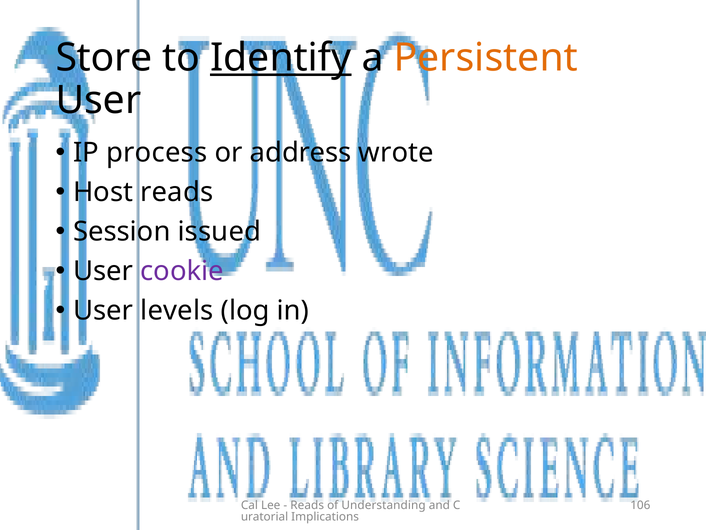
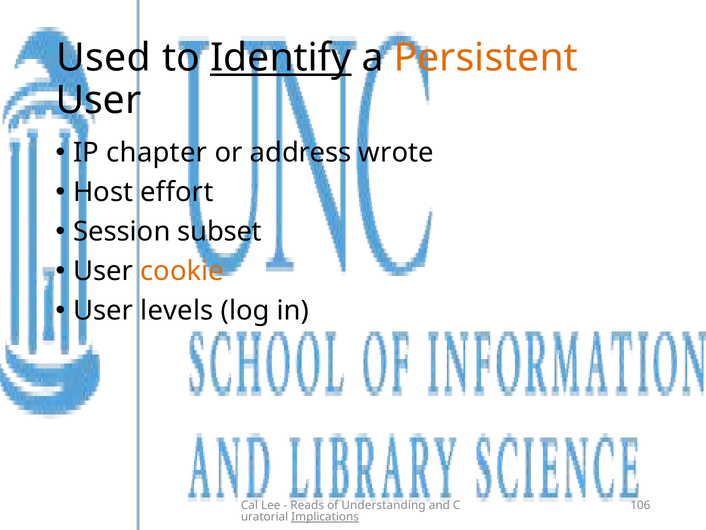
Store: Store -> Used (104, 58)
process: process -> chapter (157, 153)
Host reads: reads -> effort (177, 192)
issued: issued -> subset (220, 232)
cookie colour: purple -> orange (182, 271)
Implications underline: none -> present (325, 516)
